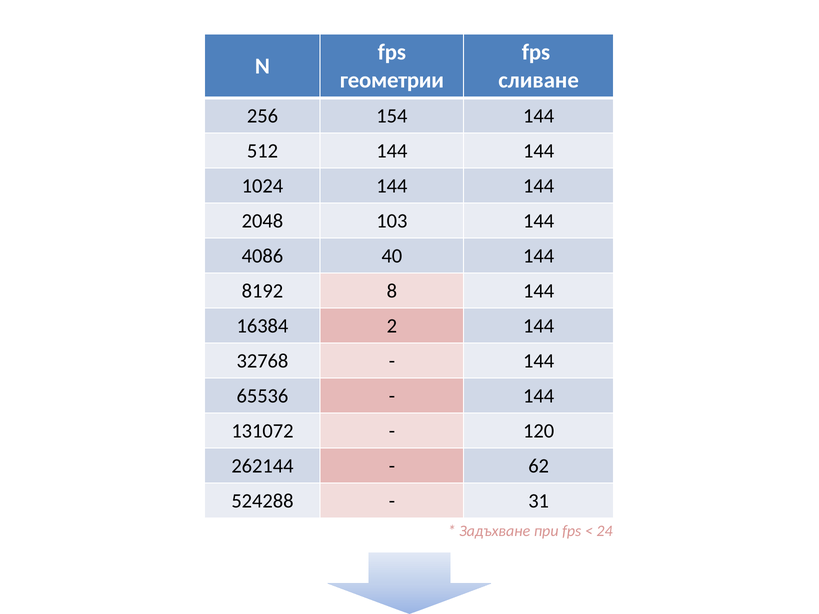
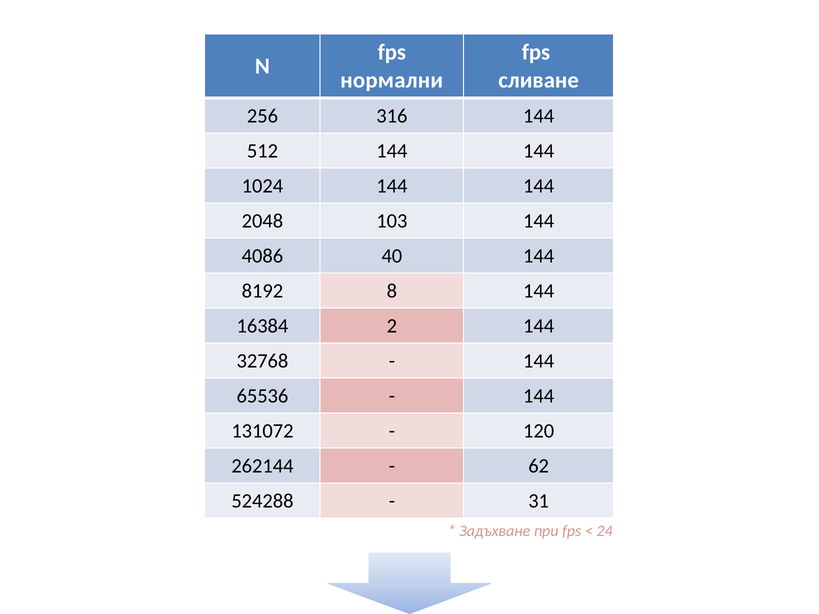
геометрии: геометрии -> нормални (392, 80)
154: 154 -> 316 (392, 116)
